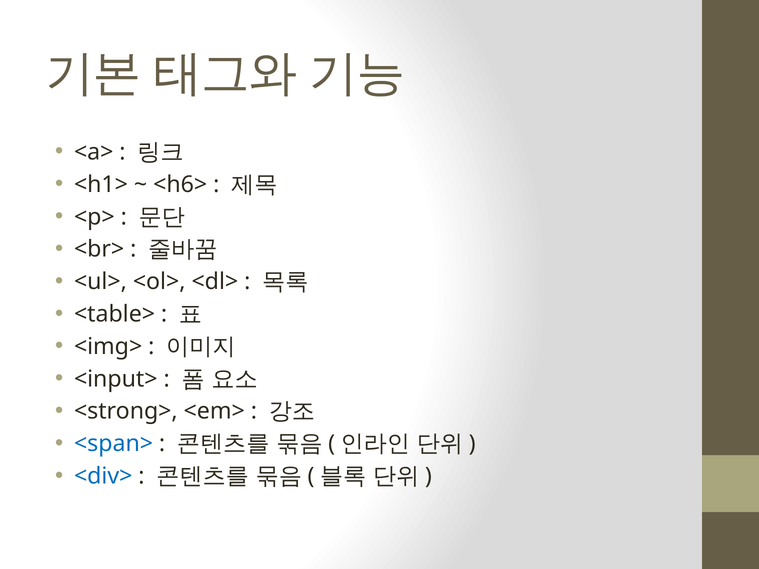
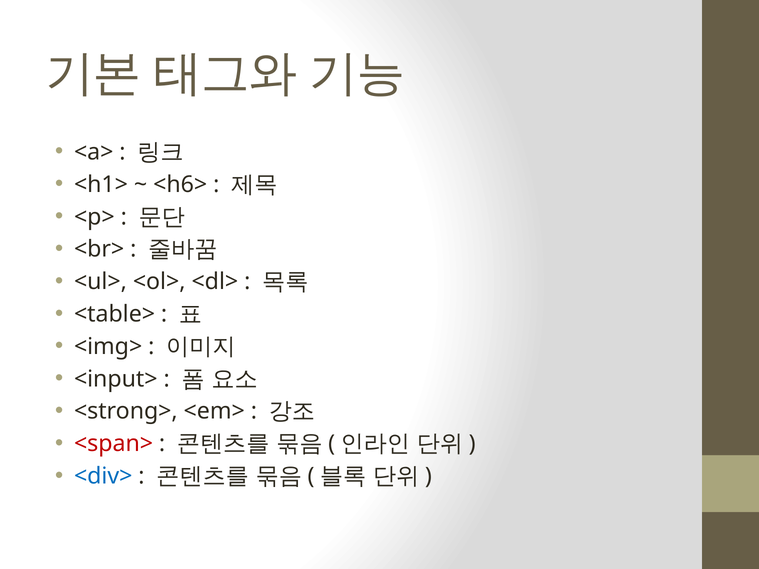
<span> colour: blue -> red (114, 444)
